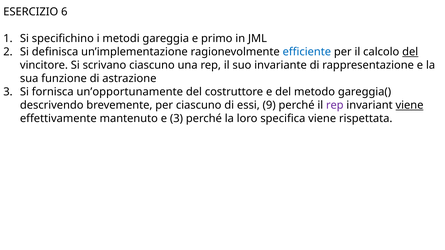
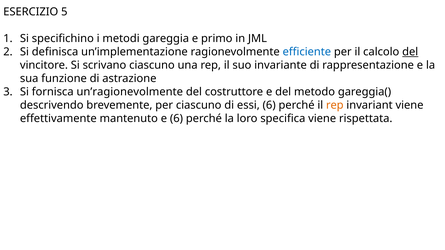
6: 6 -> 5 (64, 12)
un’opportunamente: un’opportunamente -> un’ragionevolmente (130, 92)
essi 9: 9 -> 6 (269, 105)
rep colour: purple -> orange (335, 105)
viene underline: present -> none (410, 105)
e 3: 3 -> 6 (176, 119)
